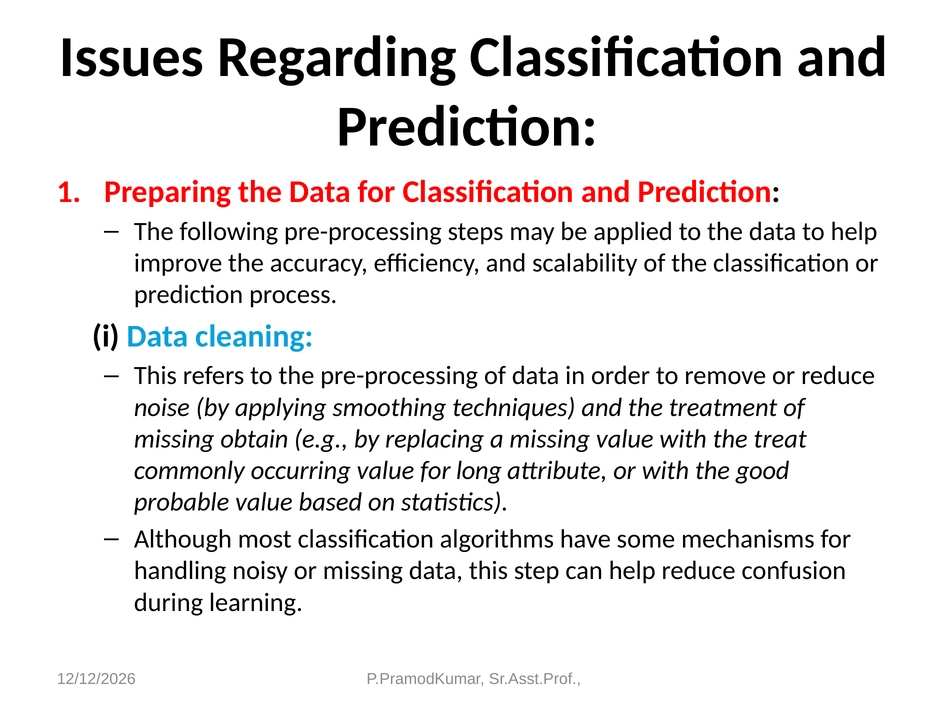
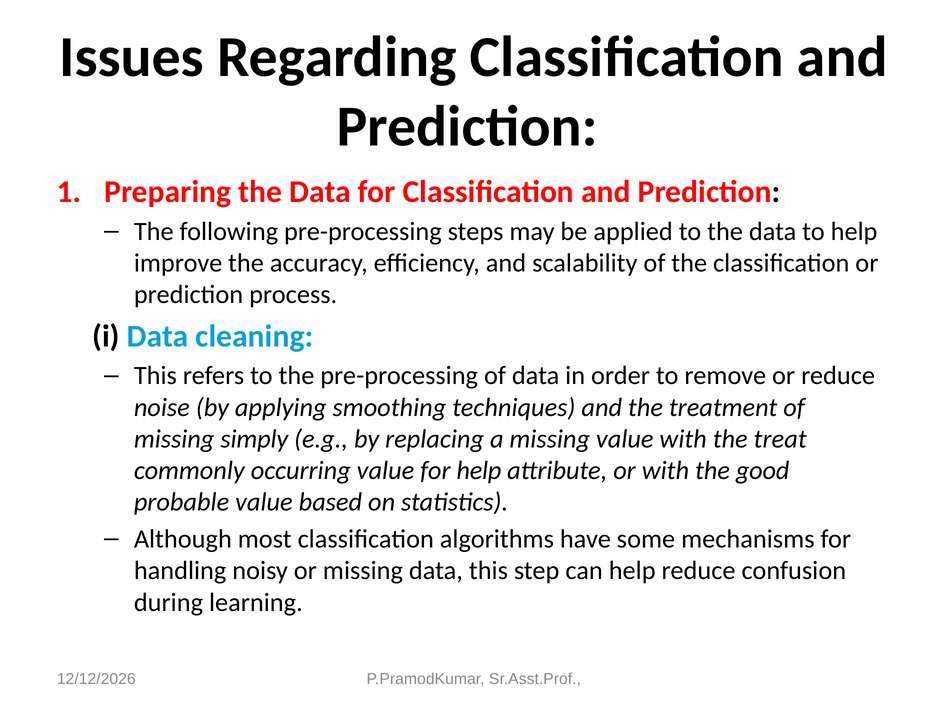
obtain: obtain -> simply (254, 439)
for long: long -> help (479, 471)
